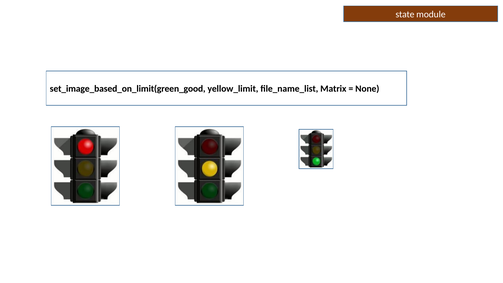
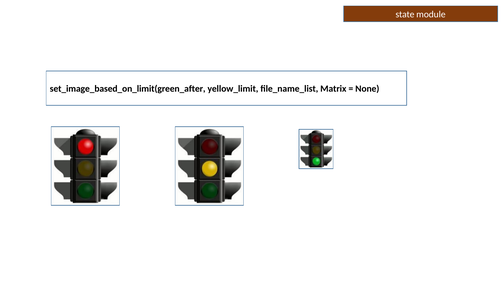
set_image_based_on_limit(green_good: set_image_based_on_limit(green_good -> set_image_based_on_limit(green_after (128, 89)
